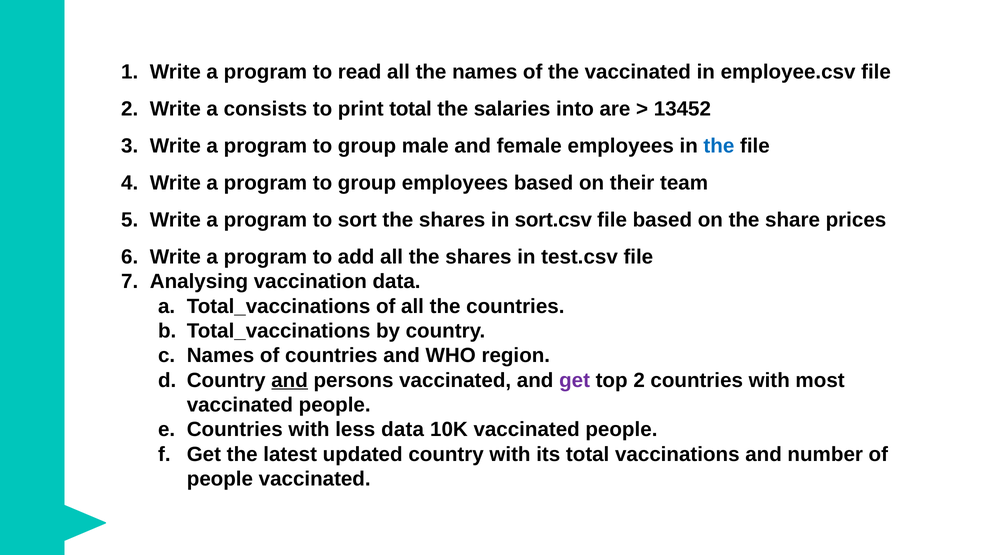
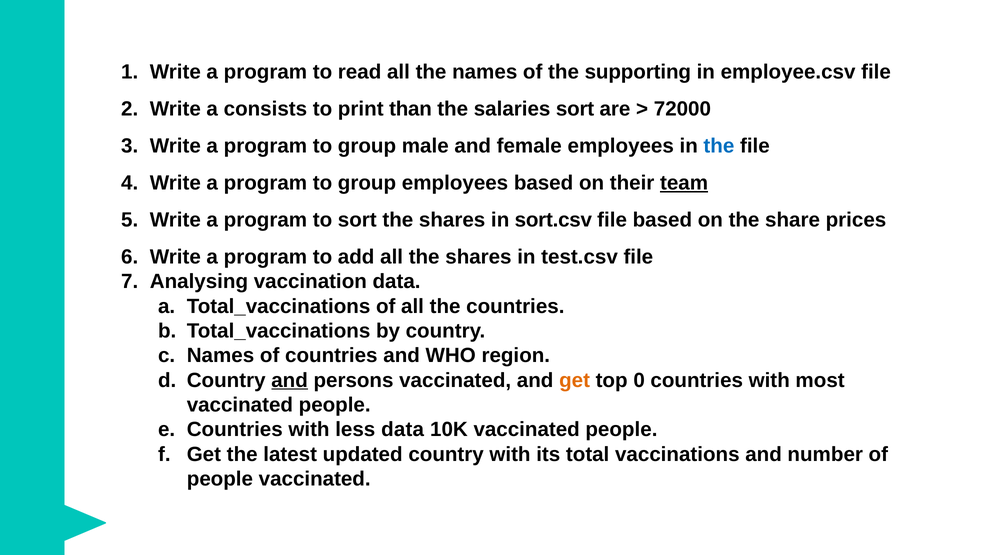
the vaccinated: vaccinated -> supporting (638, 72)
print total: total -> than (411, 109)
salaries into: into -> sort (575, 109)
13452: 13452 -> 72000 (682, 109)
team underline: none -> present (684, 183)
get colour: purple -> orange (575, 380)
top 2: 2 -> 0 (639, 380)
